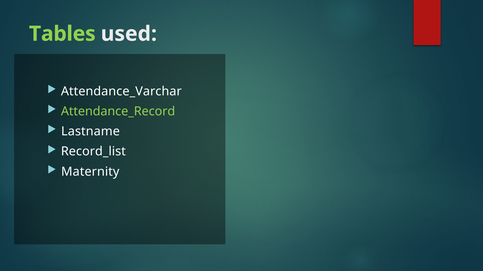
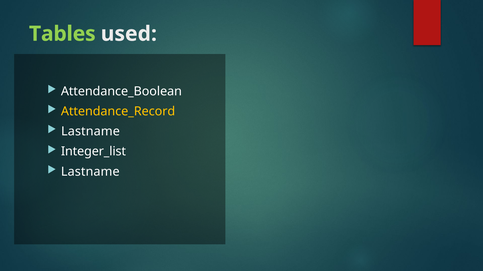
Attendance_Varchar: Attendance_Varchar -> Attendance_Boolean (121, 92)
Attendance_Record colour: light green -> yellow (118, 112)
Record_list: Record_list -> Integer_list (93, 152)
Maternity: Maternity -> Lastname (90, 172)
